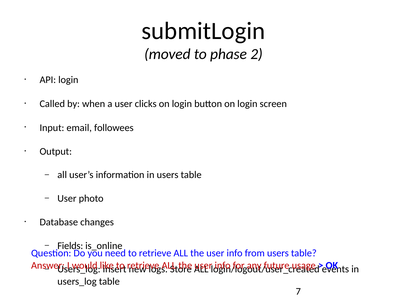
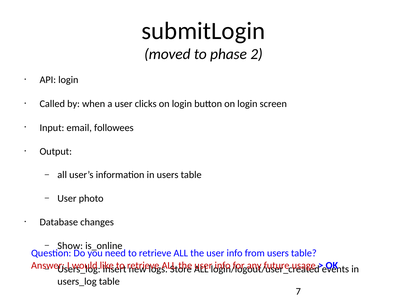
Fields: Fields -> Show (70, 246)
